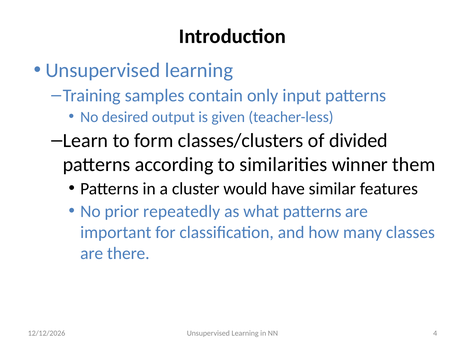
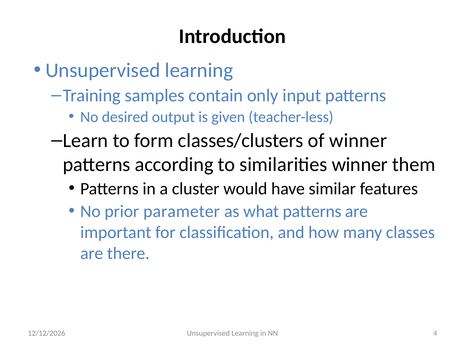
of divided: divided -> winner (358, 140)
repeatedly: repeatedly -> parameter (182, 211)
